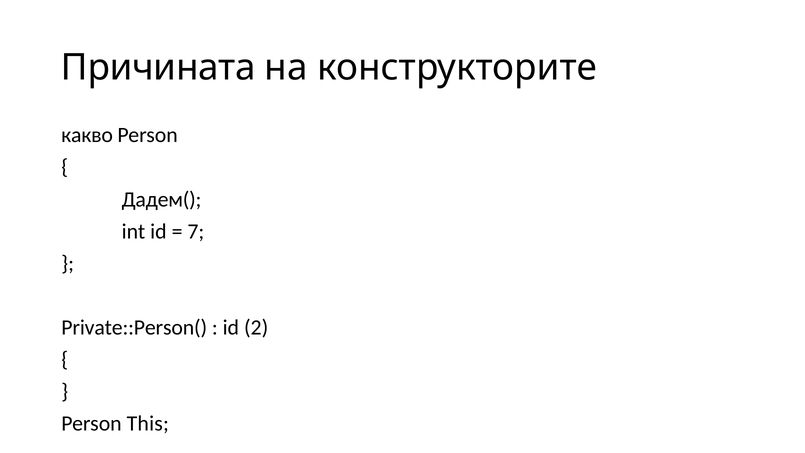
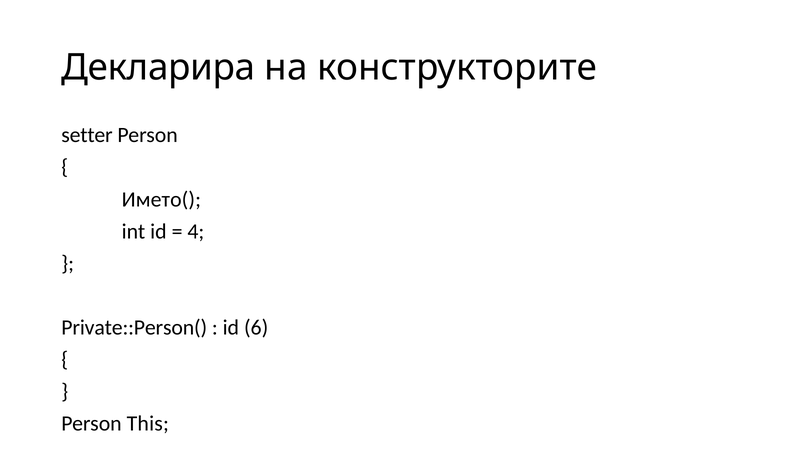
Причината: Причината -> Декларира (158, 68)
какво: какво -> setter (87, 135)
Дадем(: Дадем( -> Името( (161, 199)
7: 7 -> 4 (196, 231)
2: 2 -> 6 (256, 327)
